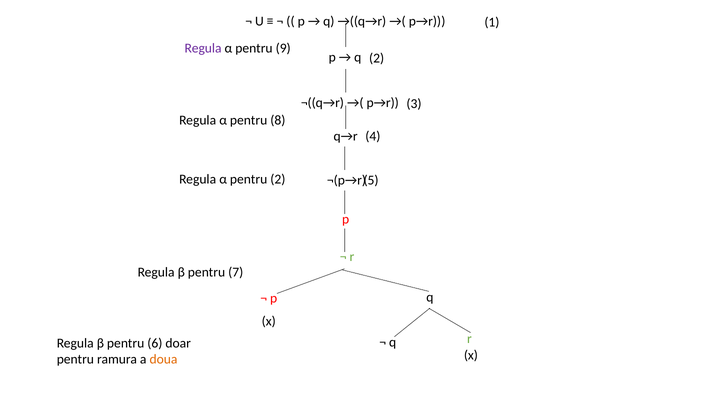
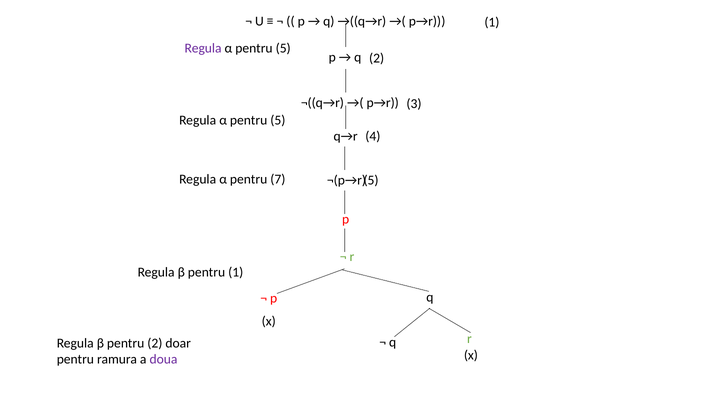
9: 9 -> 5 (283, 48)
8: 8 -> 5 (278, 120)
pentru 2: 2 -> 7 (278, 179)
pentru 7: 7 -> 1 (236, 272)
pentru 6: 6 -> 2 (155, 343)
doua colour: orange -> purple (163, 360)
